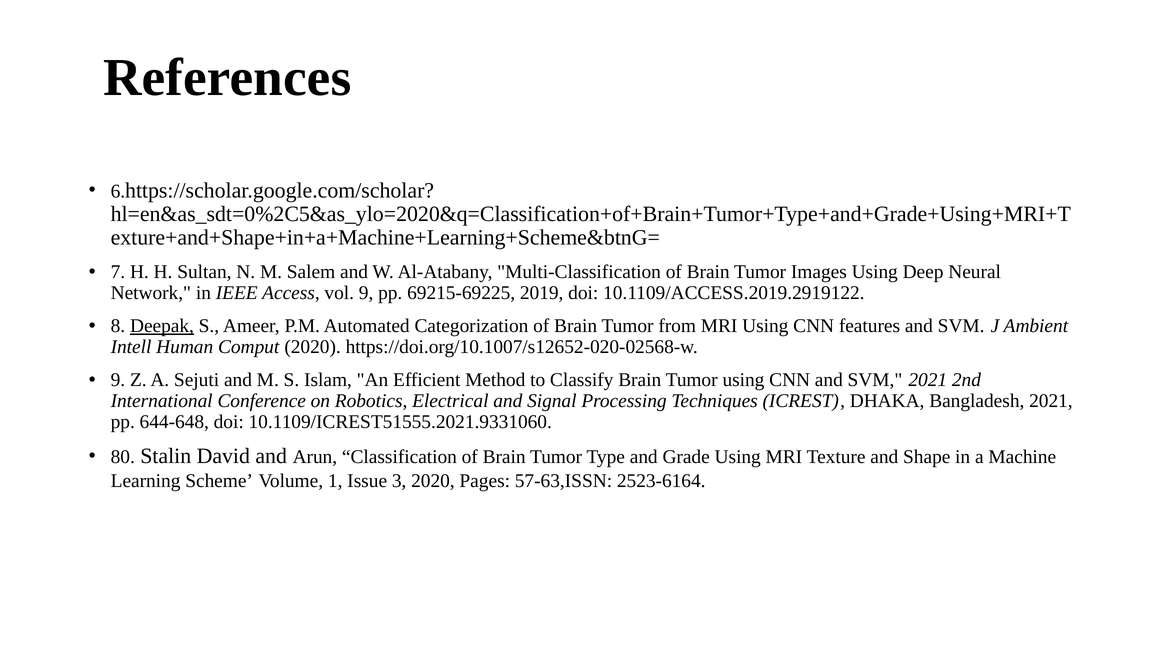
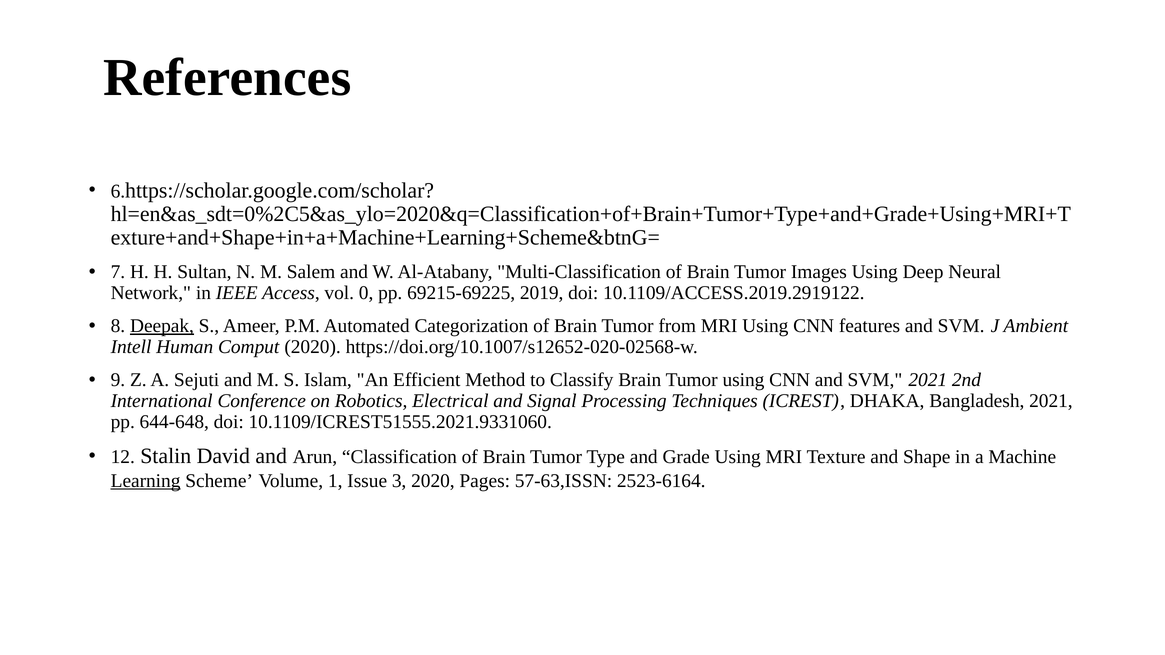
vol 9: 9 -> 0 (366, 293)
80: 80 -> 12 (123, 457)
Learning underline: none -> present (146, 481)
